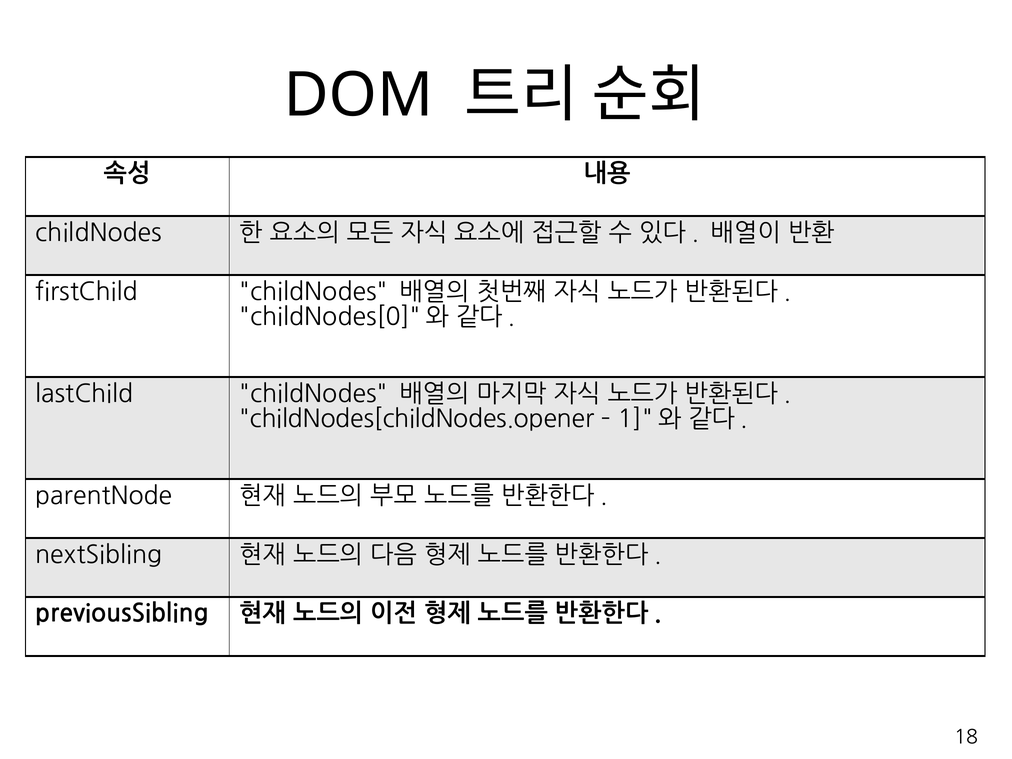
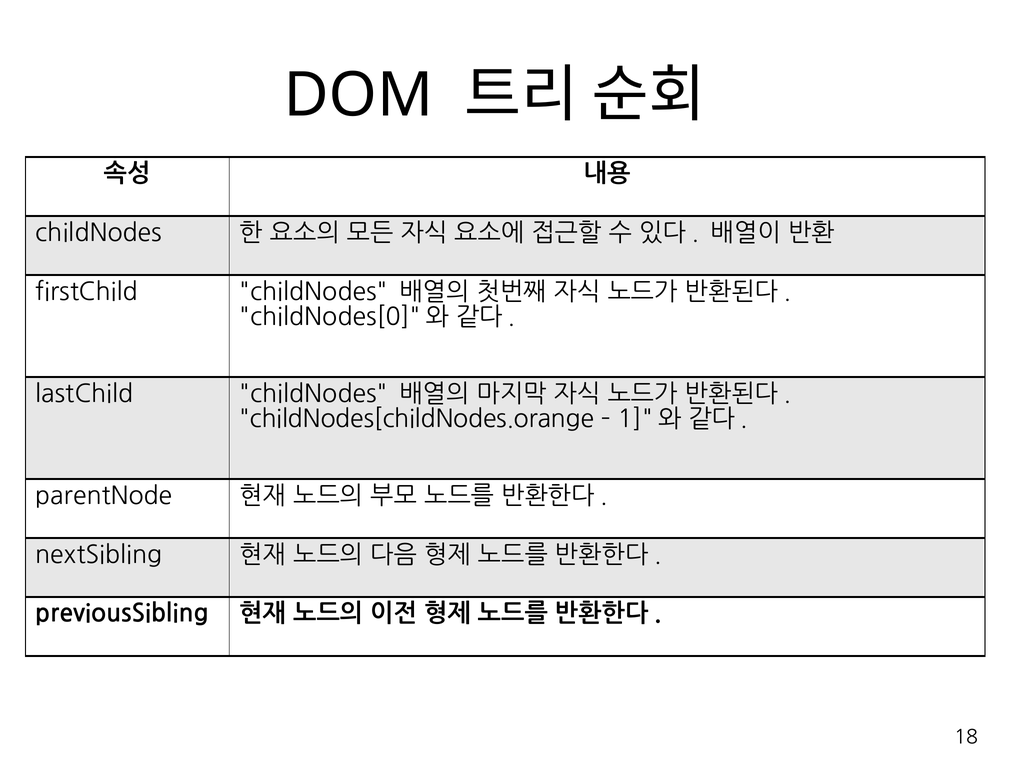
childNodes[childNodes.opener: childNodes[childNodes.opener -> childNodes[childNodes.orange (417, 419)
